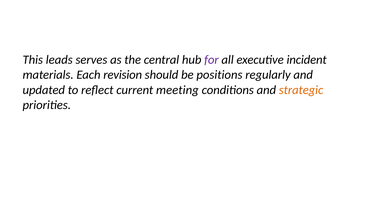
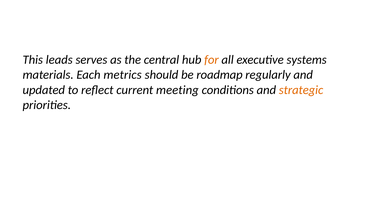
for colour: purple -> orange (211, 60)
incident: incident -> systems (307, 60)
revision: revision -> metrics (123, 75)
positions: positions -> roadmap (220, 75)
